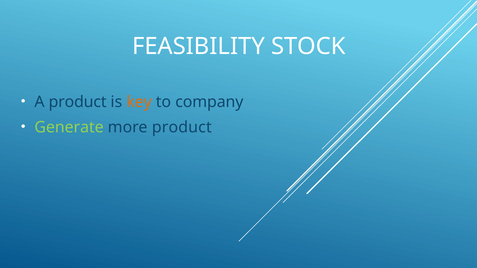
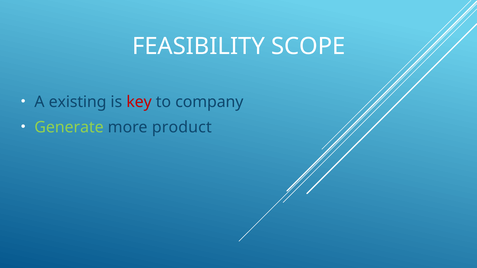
STOCK: STOCK -> SCOPE (308, 46)
A product: product -> existing (78, 102)
key colour: orange -> red (139, 102)
